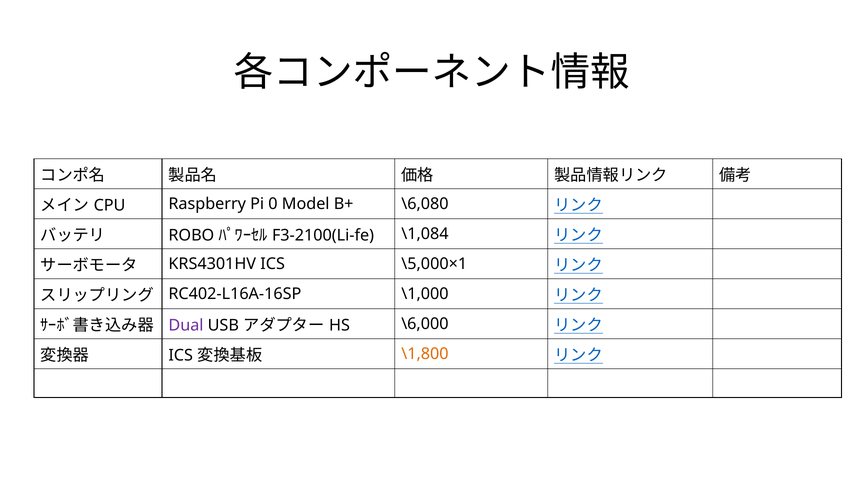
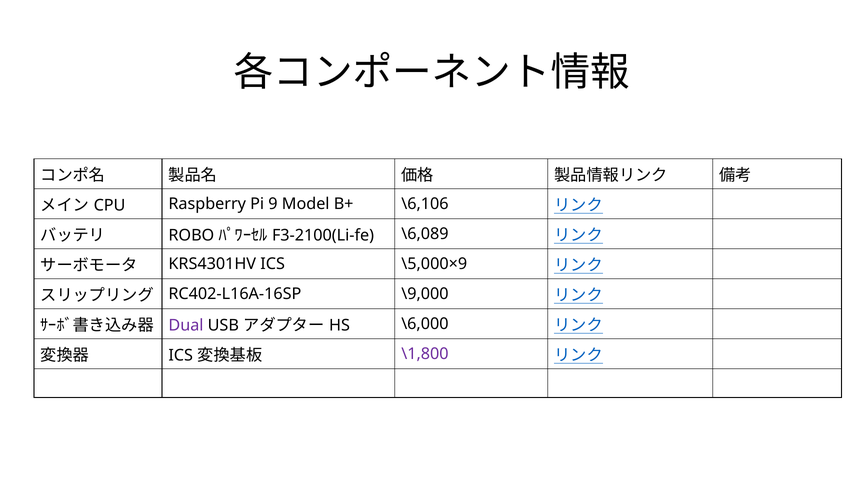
0: 0 -> 9 (273, 204)
\6,080: \6,080 -> \6,106 (425, 204)
\1,084: \1,084 -> \6,089 (425, 234)
\5,000×1: \5,000×1 -> \5,000×9 (434, 264)
\1,000: \1,000 -> \9,000 (425, 294)
\1,800 colour: orange -> purple (425, 354)
